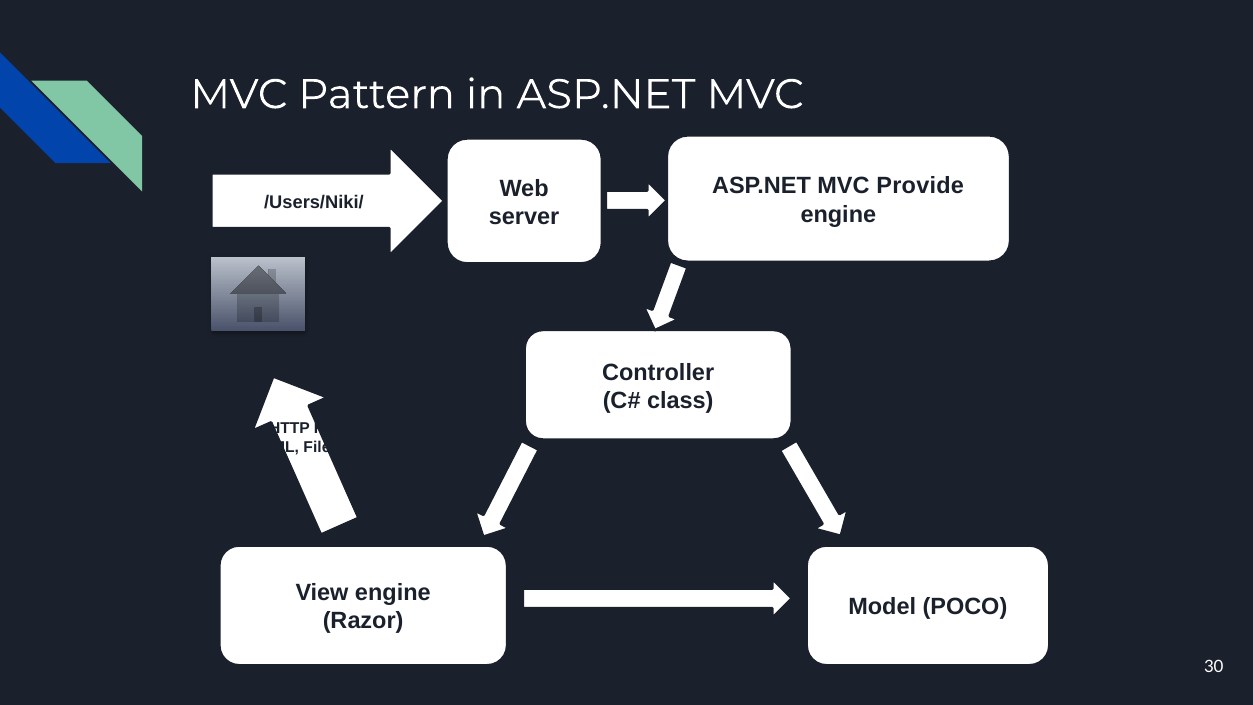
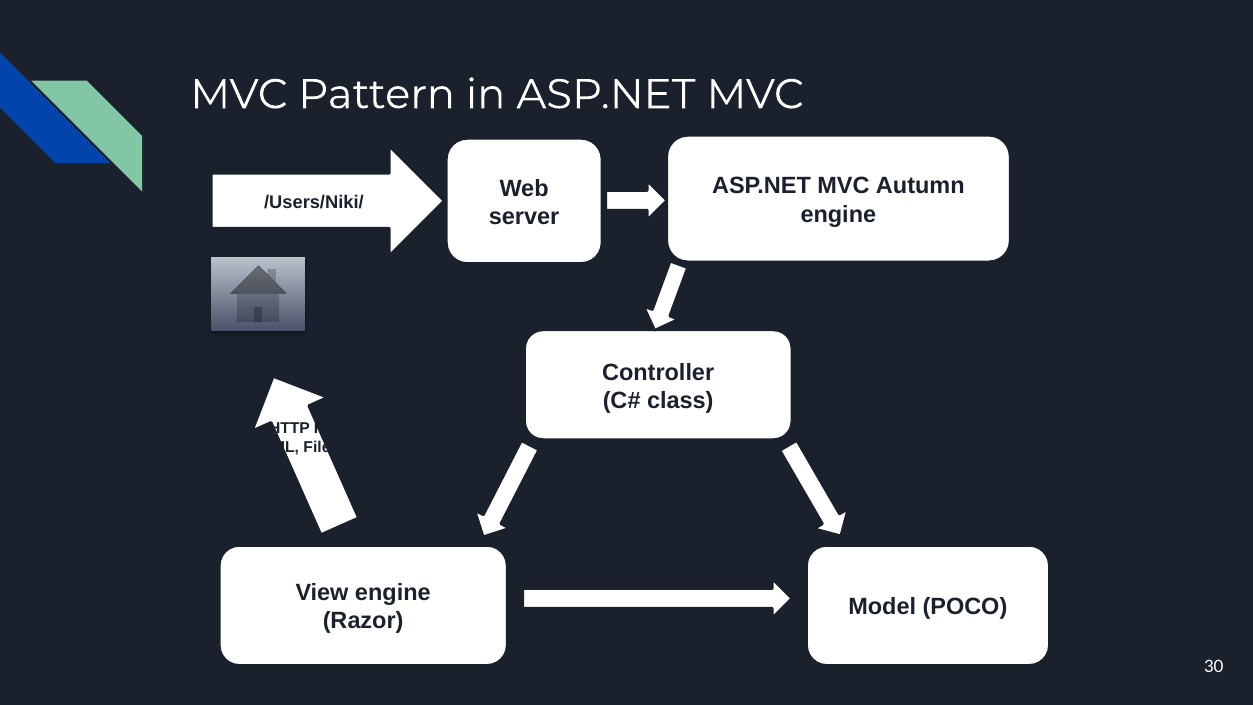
Provide: Provide -> Autumn (920, 186)
